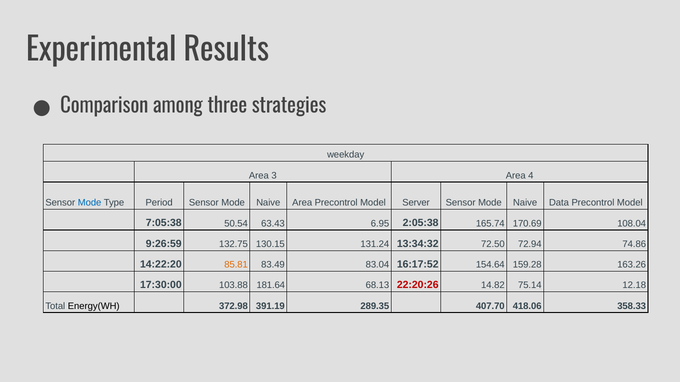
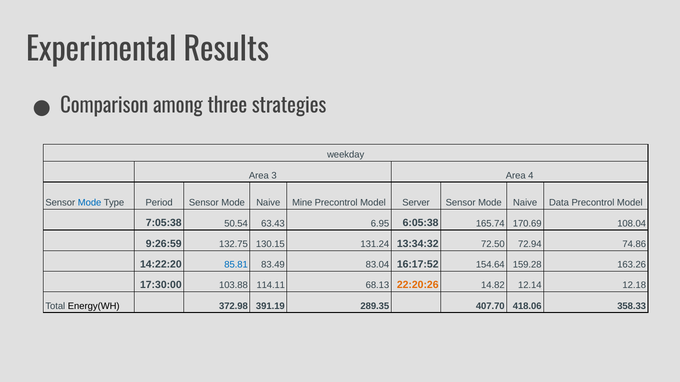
Naive Area: Area -> Mine (302, 203)
2:05:38: 2:05:38 -> 6:05:38 (421, 223)
85.81 colour: orange -> blue (236, 265)
181.64: 181.64 -> 114.11 (271, 286)
22:20:26 colour: red -> orange (418, 285)
75.14: 75.14 -> 12.14 (530, 286)
